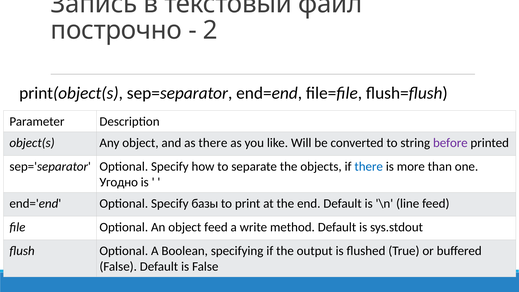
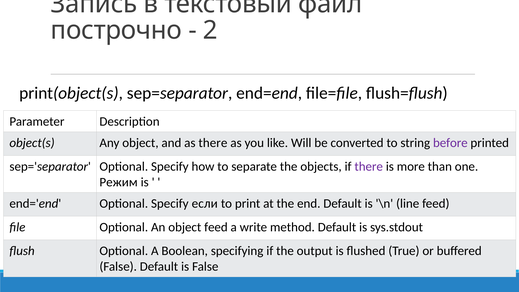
there colour: blue -> purple (369, 166)
Угодно: Угодно -> Режим (119, 182)
базы: базы -> если (205, 203)
